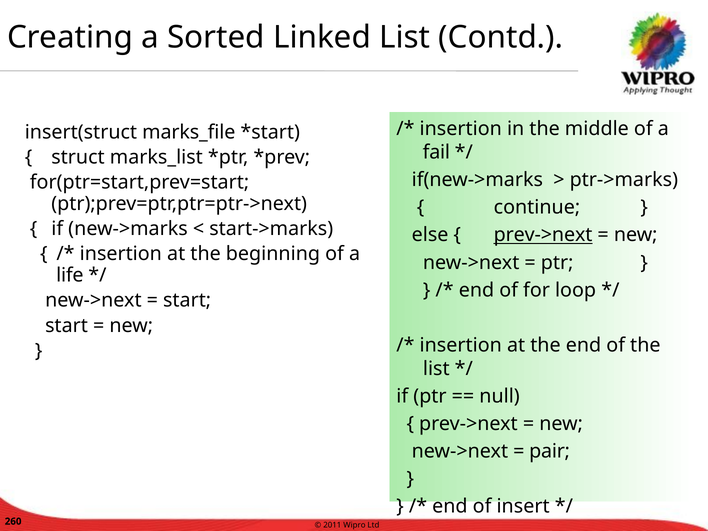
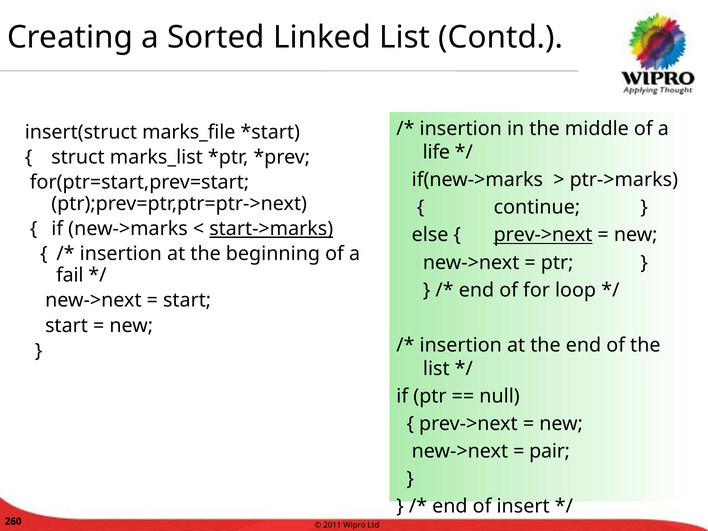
fail: fail -> life (436, 152)
start->marks underline: none -> present (271, 229)
life: life -> fail (70, 275)
